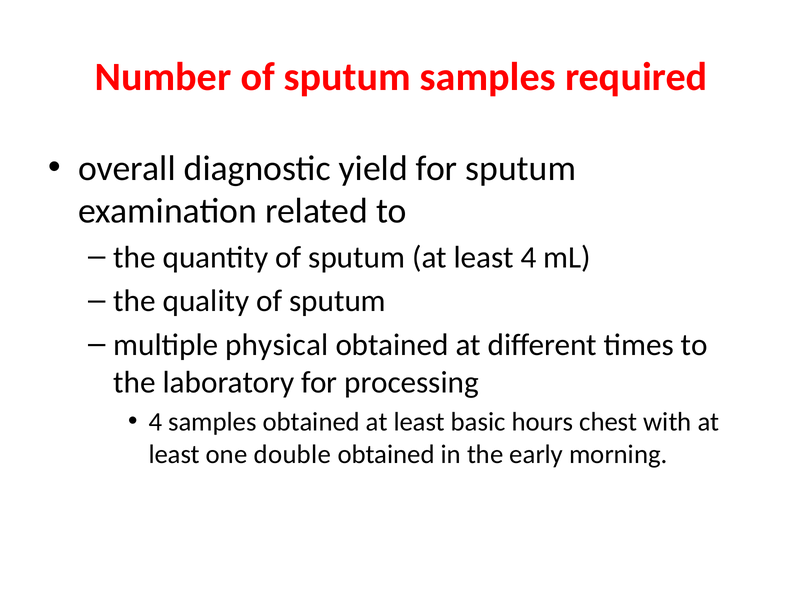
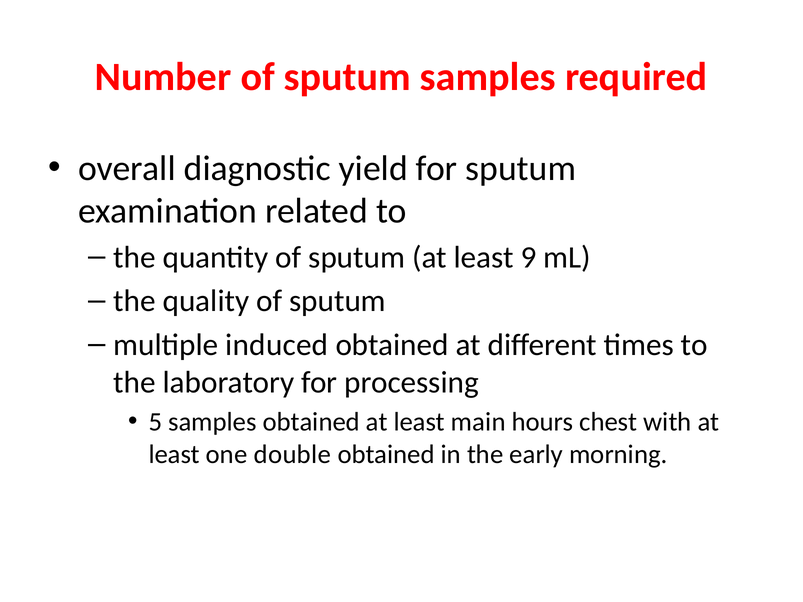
least 4: 4 -> 9 (528, 257)
physical: physical -> induced (277, 345)
4: 4 -> 5 (155, 422)
basic: basic -> main (478, 422)
